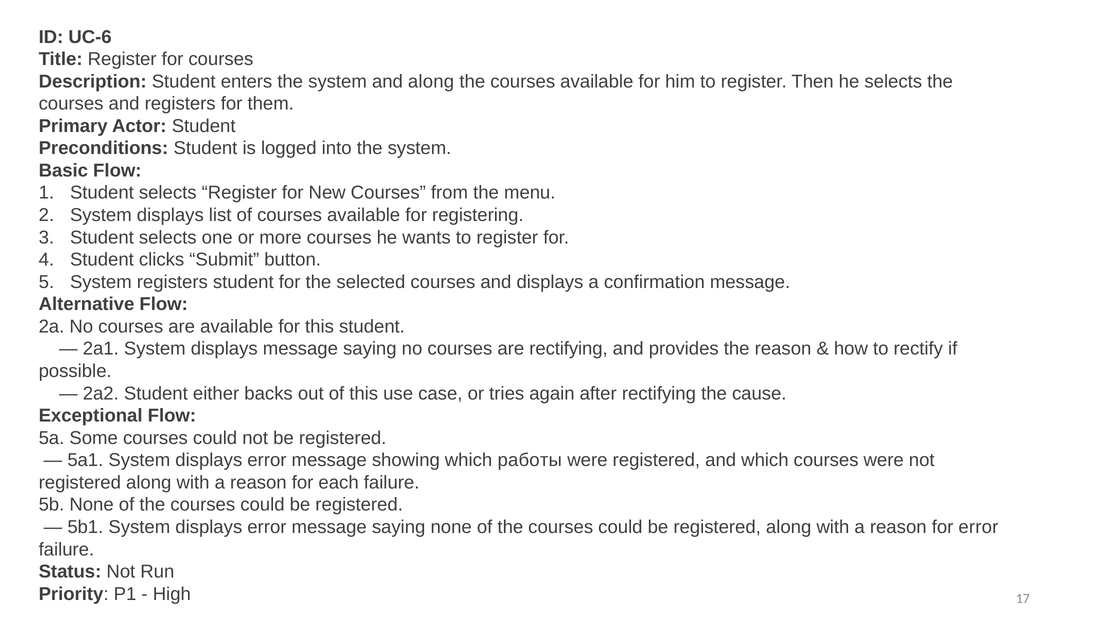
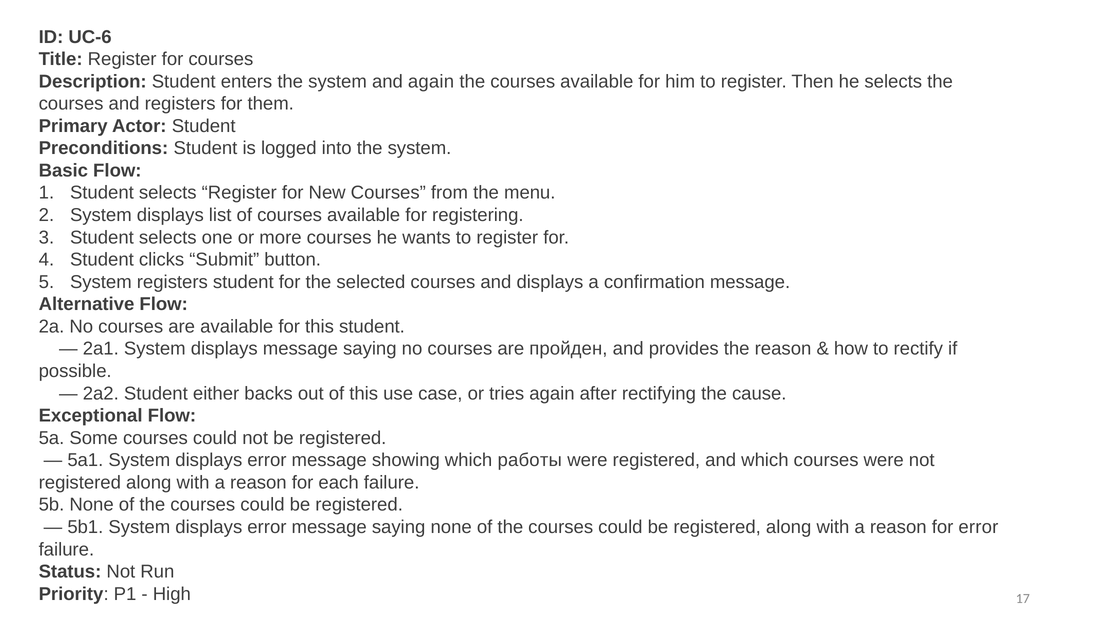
and along: along -> again (431, 81)
are rectifying: rectifying -> пройден (568, 349)
